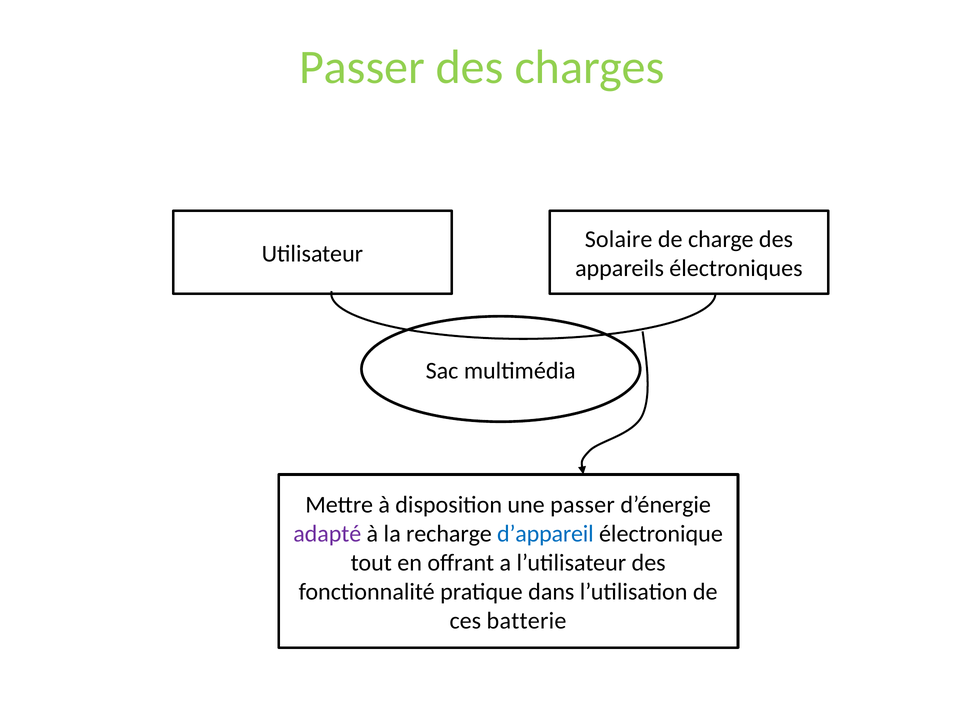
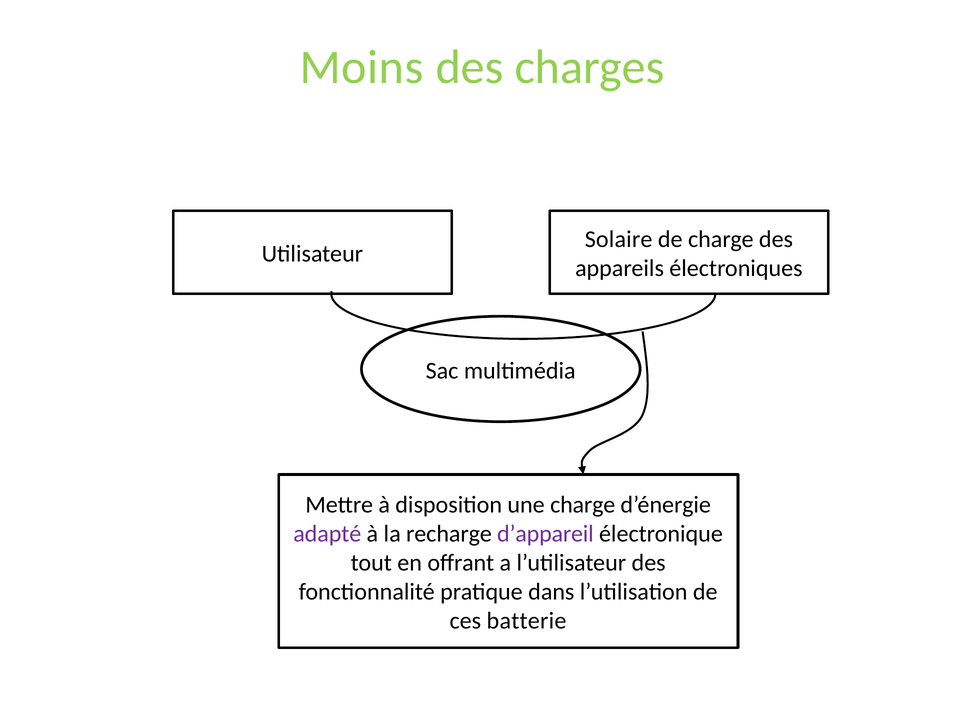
Passer: Passer -> Moins (362, 67)
une passer: passer -> charge (583, 505)
d’appareil colour: blue -> purple (545, 534)
